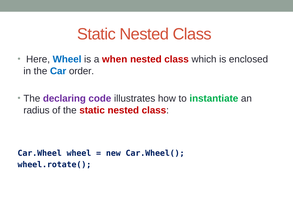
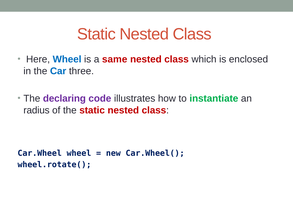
when: when -> same (115, 59)
order: order -> three (81, 71)
